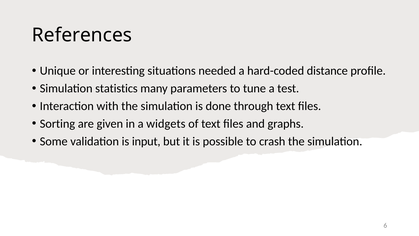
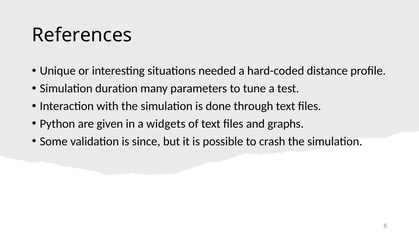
statistics: statistics -> duration (116, 88)
Sorting: Sorting -> Python (57, 124)
input: input -> since (146, 141)
